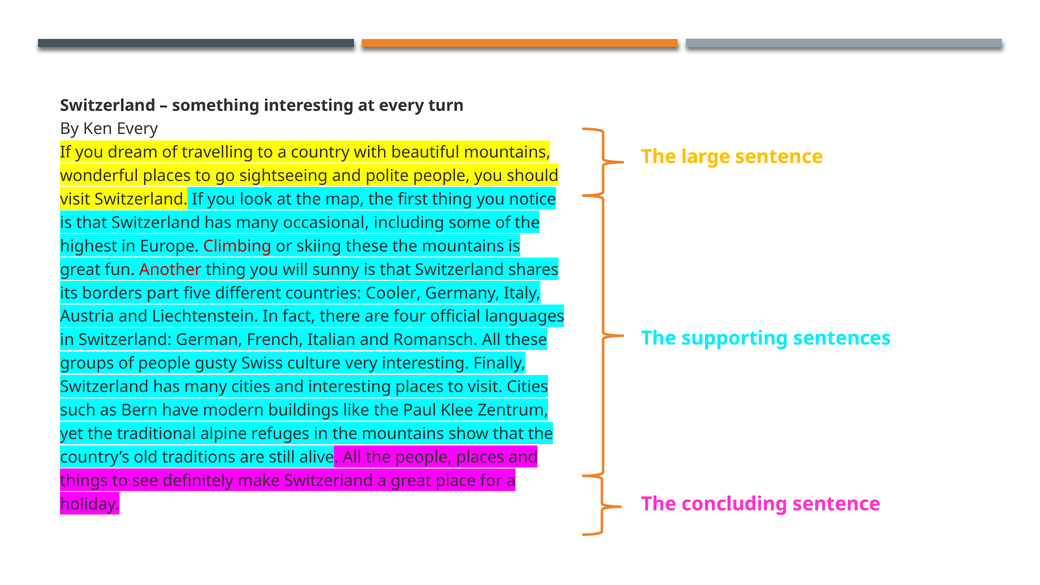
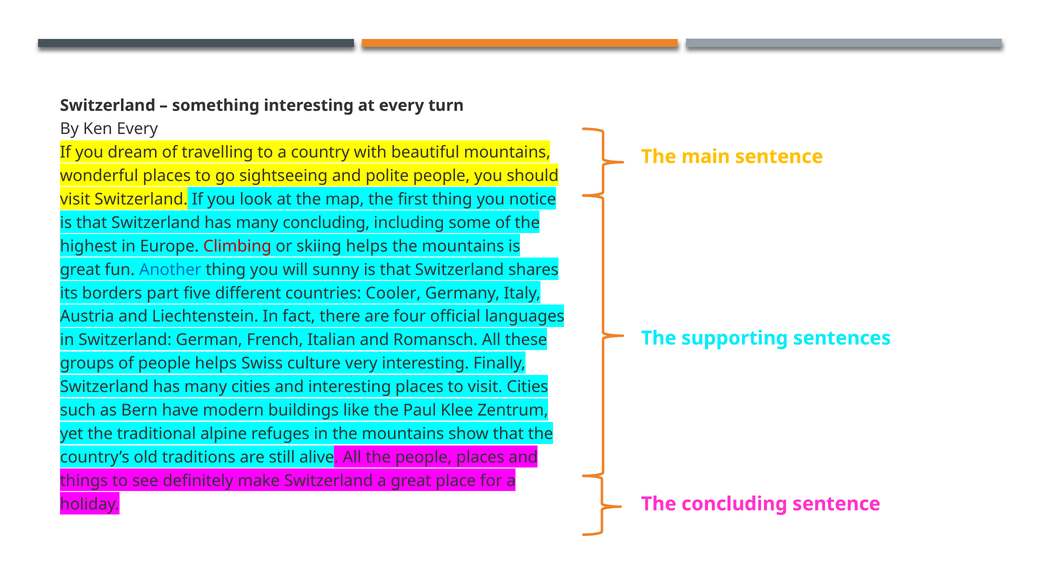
large: large -> main (706, 157)
many occasional: occasional -> concluding (326, 223)
skiing these: these -> helps (367, 246)
Another colour: red -> blue (170, 270)
people gusty: gusty -> helps (216, 364)
